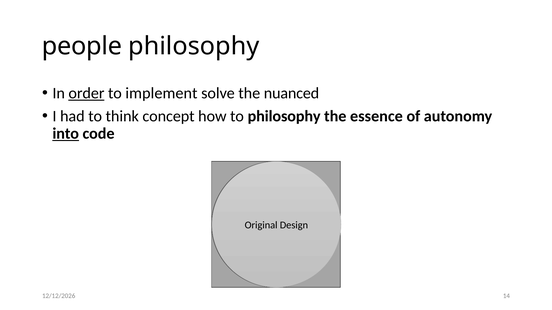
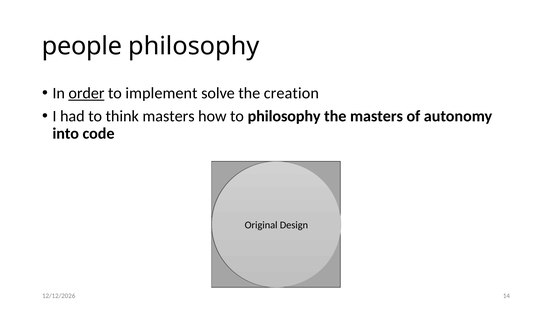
nuanced: nuanced -> creation (291, 93)
think concept: concept -> masters (169, 116)
the essence: essence -> masters (376, 116)
into underline: present -> none (66, 134)
